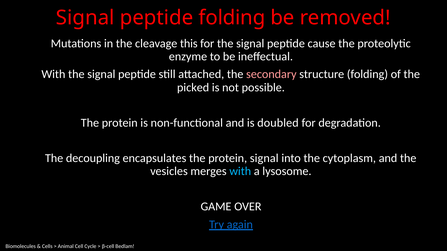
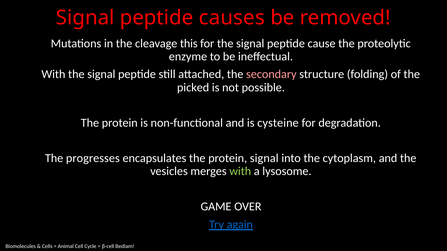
peptide folding: folding -> causes (232, 18)
doubled: doubled -> cysteine (278, 123)
decoupling: decoupling -> progresses (93, 158)
with colour: light blue -> light green (240, 172)
